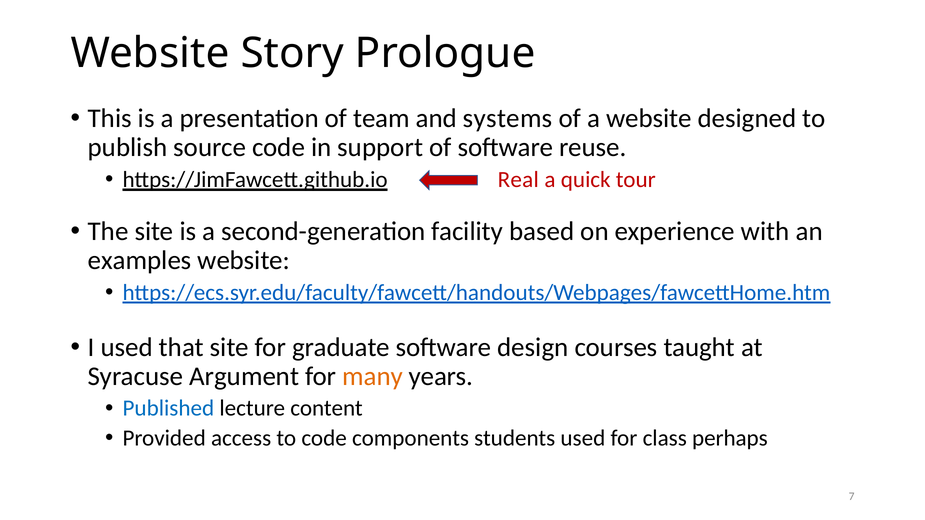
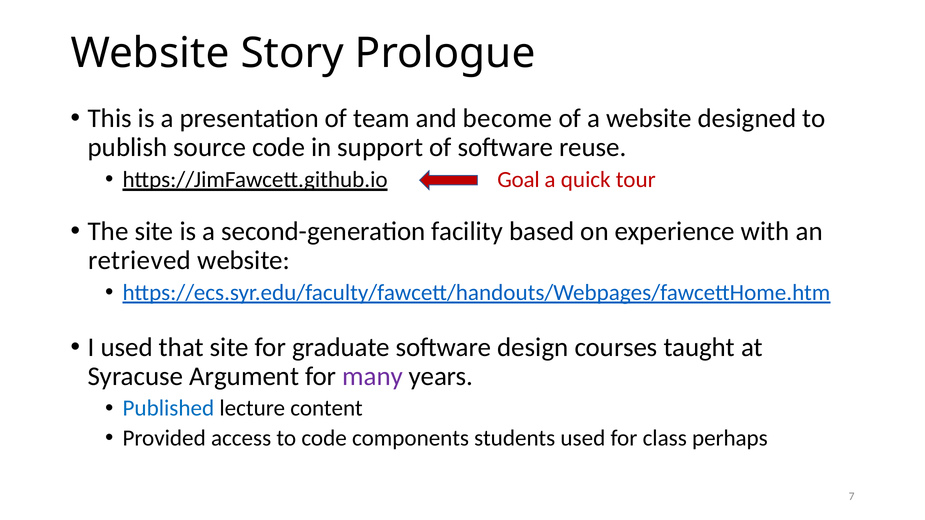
systems: systems -> become (508, 119)
Real: Real -> Goal (519, 180)
examples: examples -> retrieved (140, 261)
many colour: orange -> purple (373, 377)
